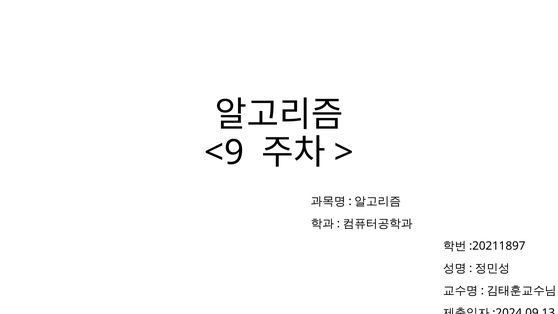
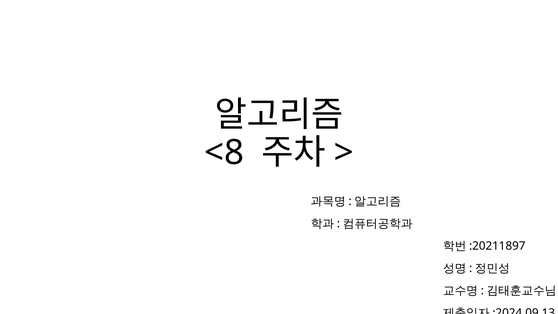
<9: <9 -> <8 (224, 153)
